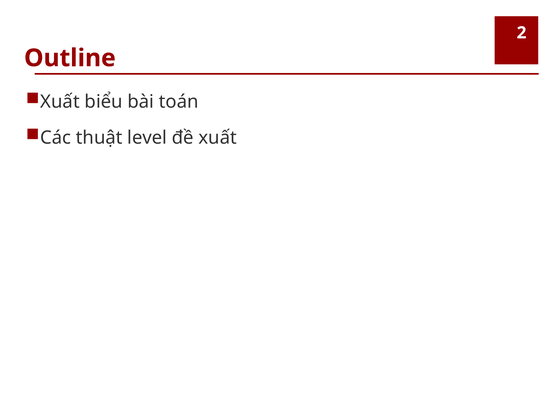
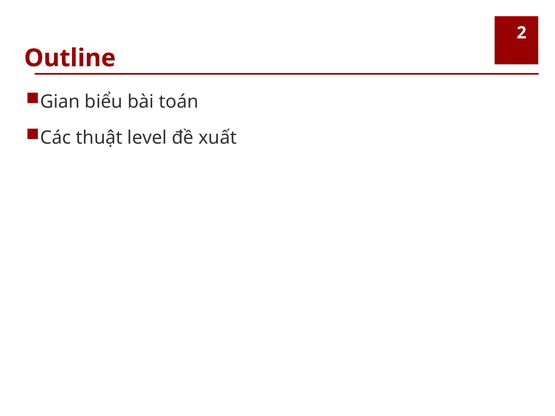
Xuất: Xuất -> Gian (60, 102)
